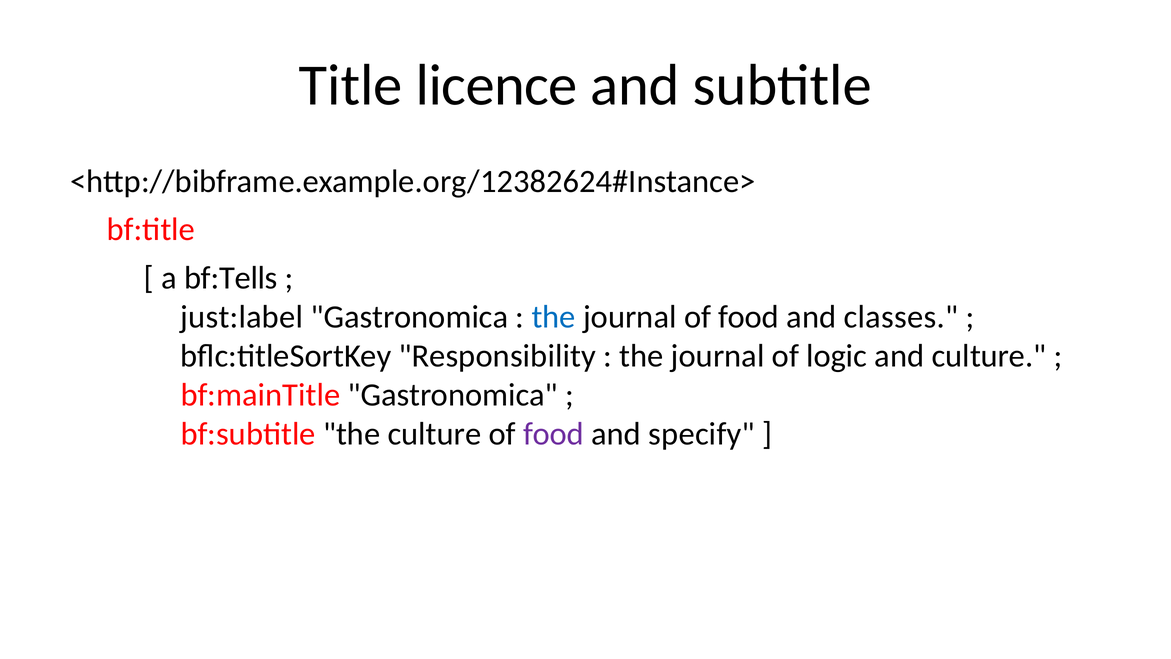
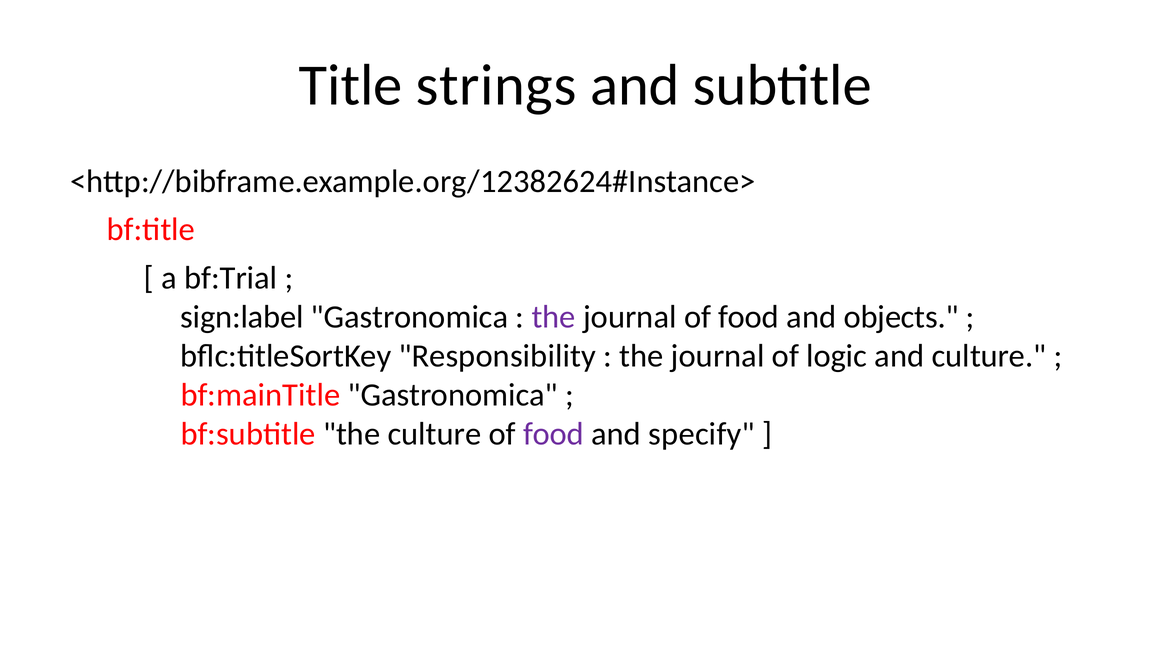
licence: licence -> strings (496, 85)
bf:Tells: bf:Tells -> bf:Trial (231, 278)
just:label: just:label -> sign:label (242, 317)
the colour: blue -> purple (554, 317)
classes: classes -> objects (901, 317)
